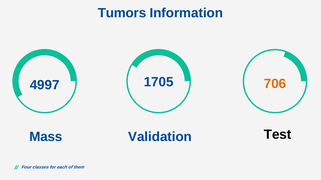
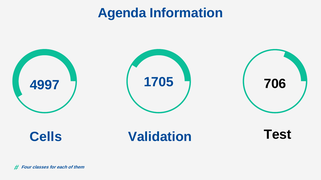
Tumors: Tumors -> Agenda (122, 13)
706 colour: orange -> black (275, 84)
Mass: Mass -> Cells (46, 137)
